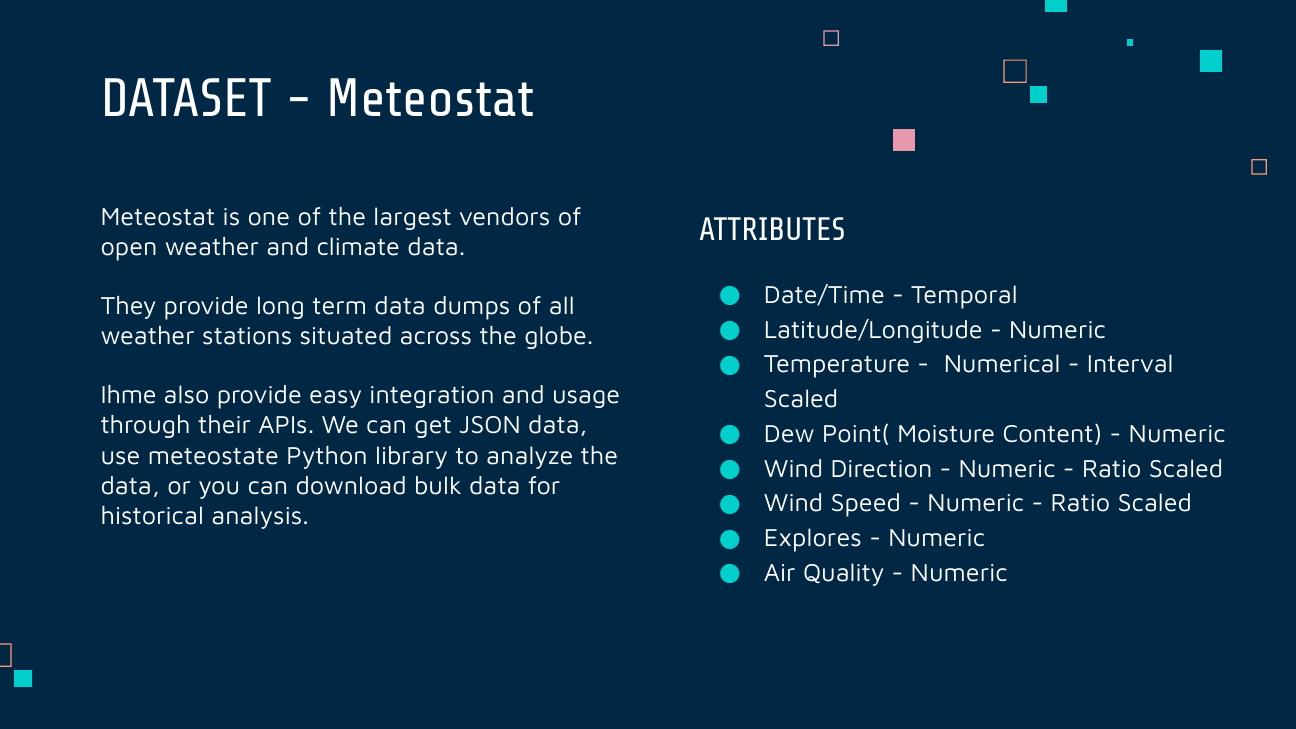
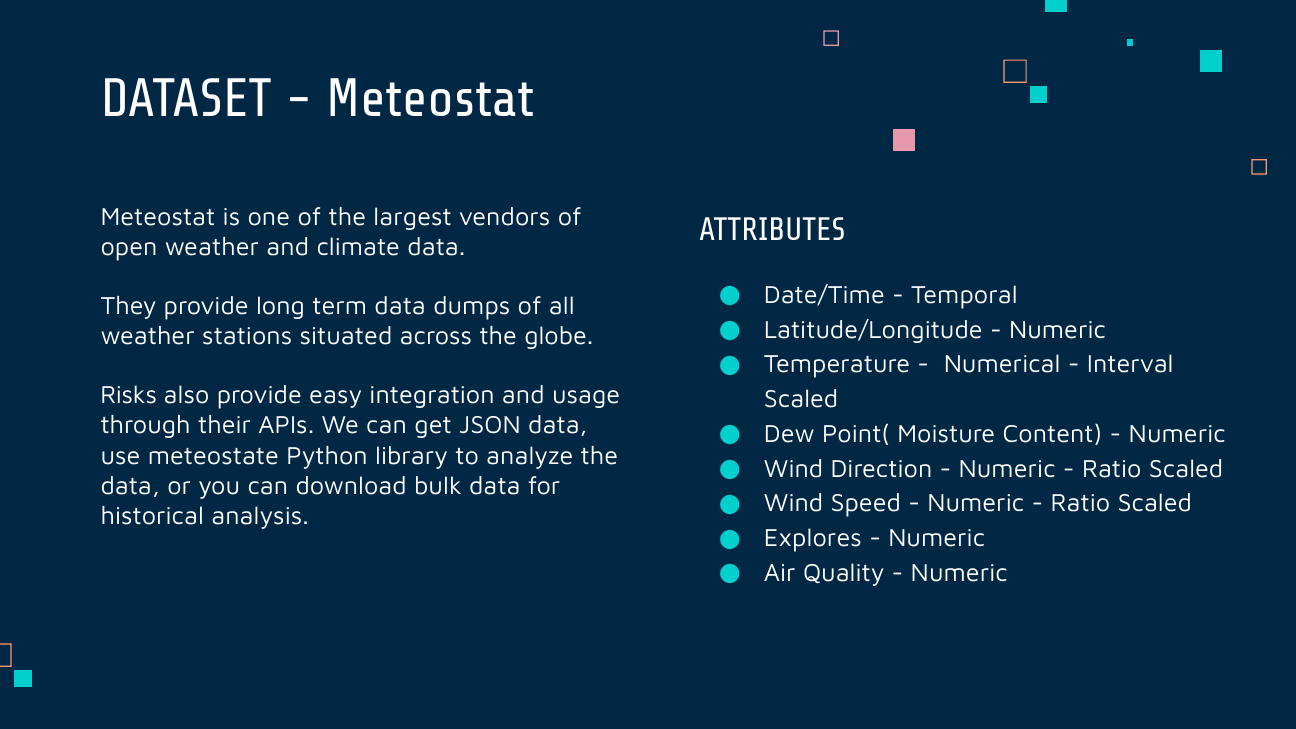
Ihme: Ihme -> Risks (129, 395)
